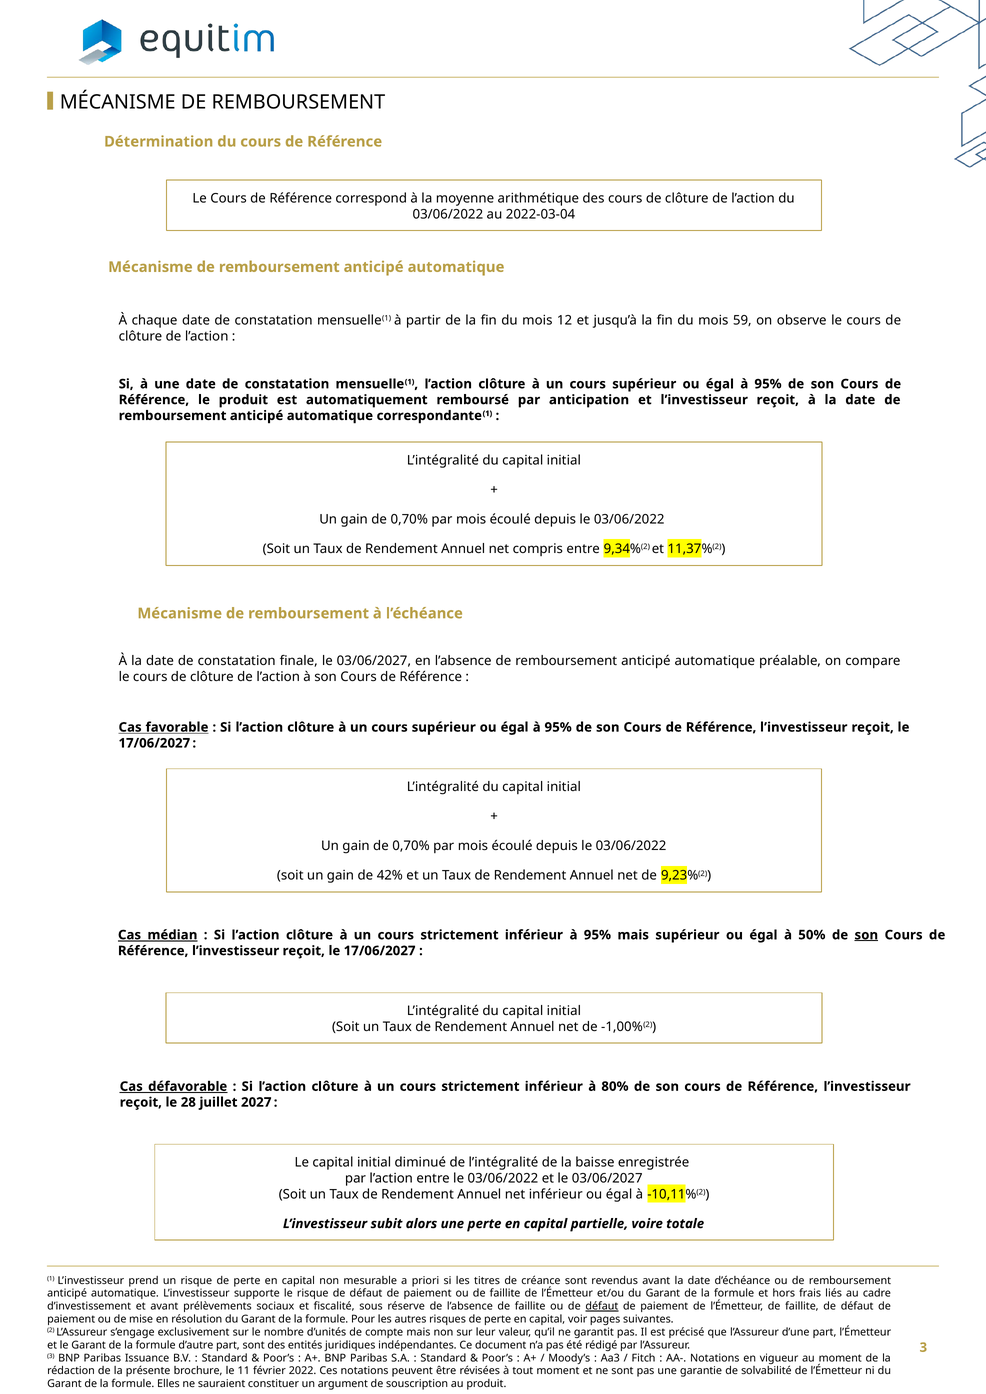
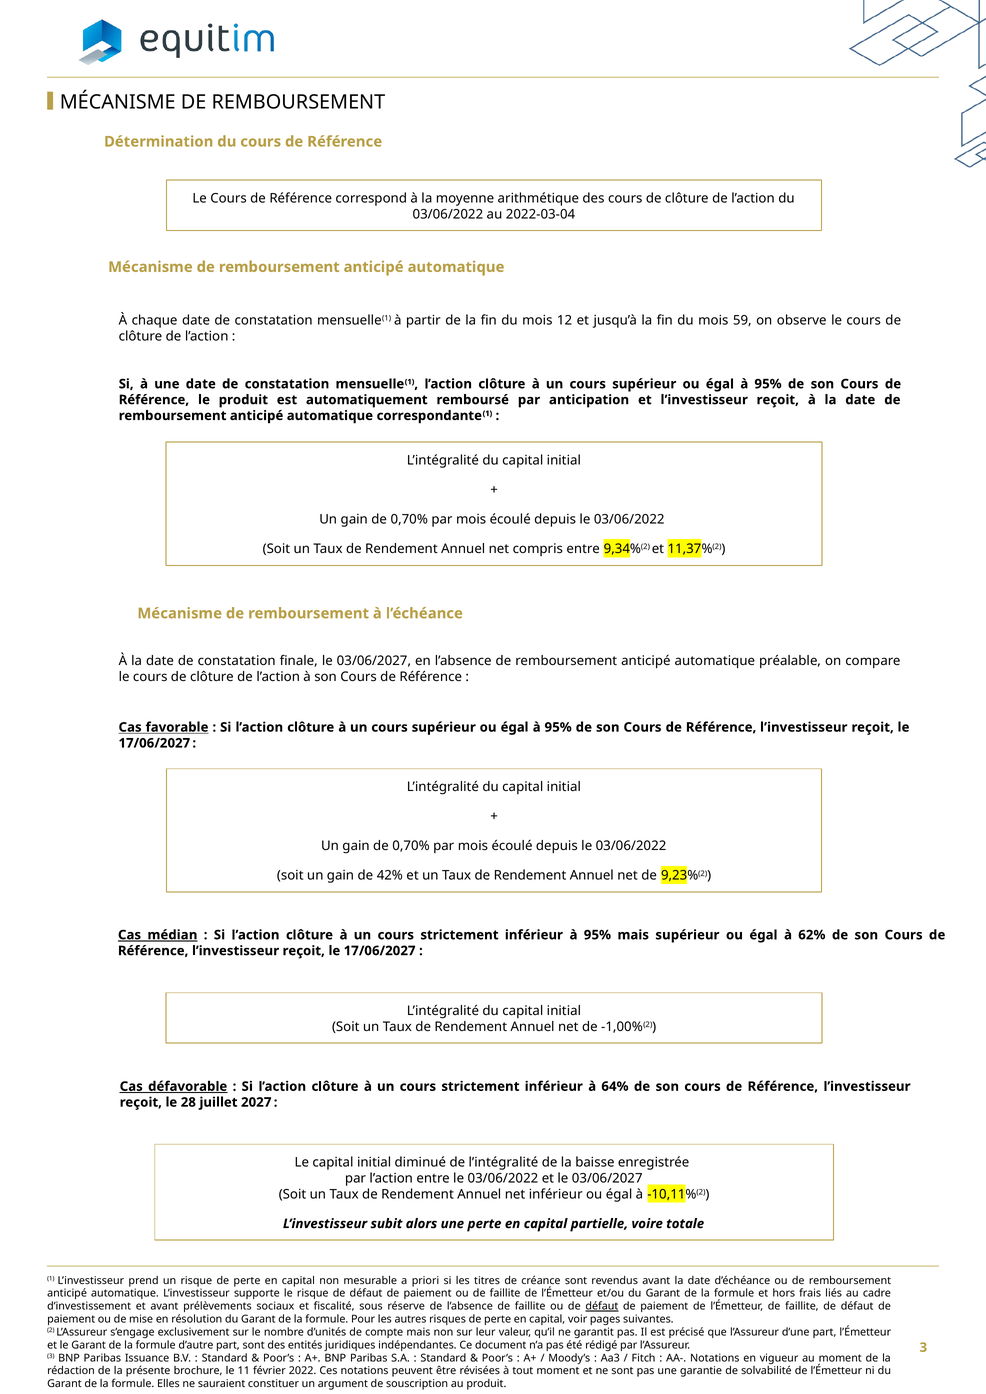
50%: 50% -> 62% (812, 935)
son underline: present -> none (866, 935)
80%: 80% -> 64% (615, 1087)
